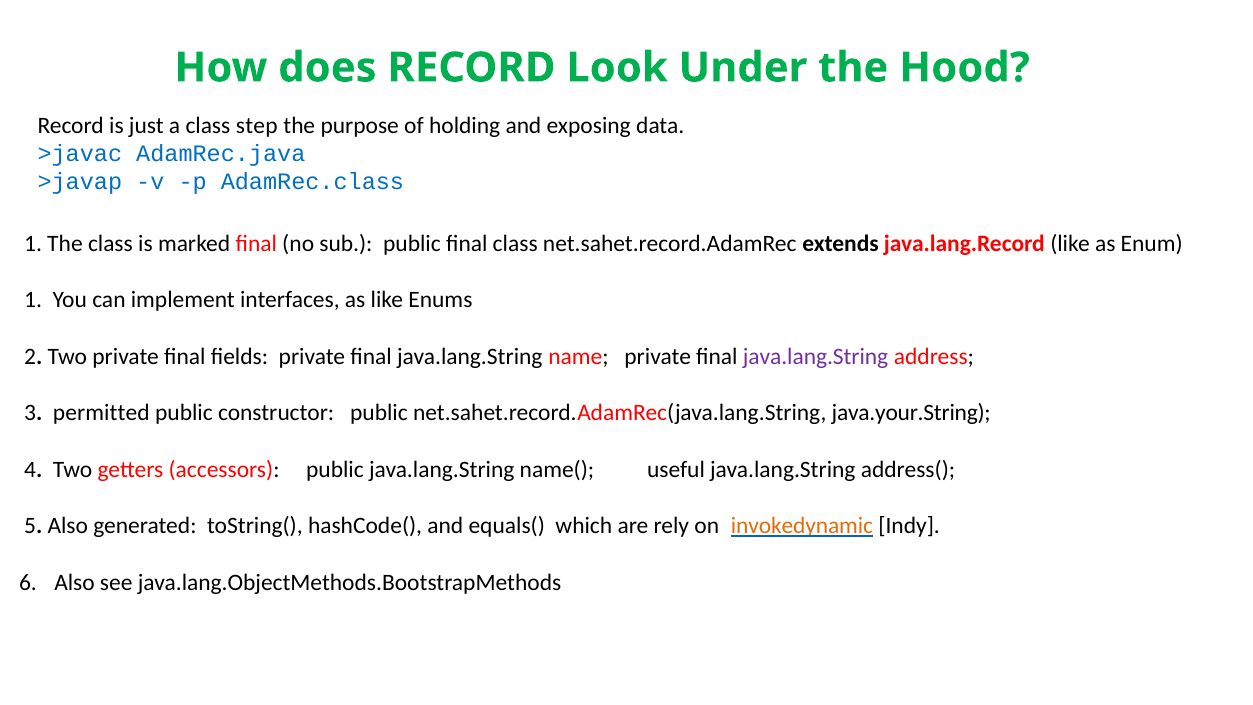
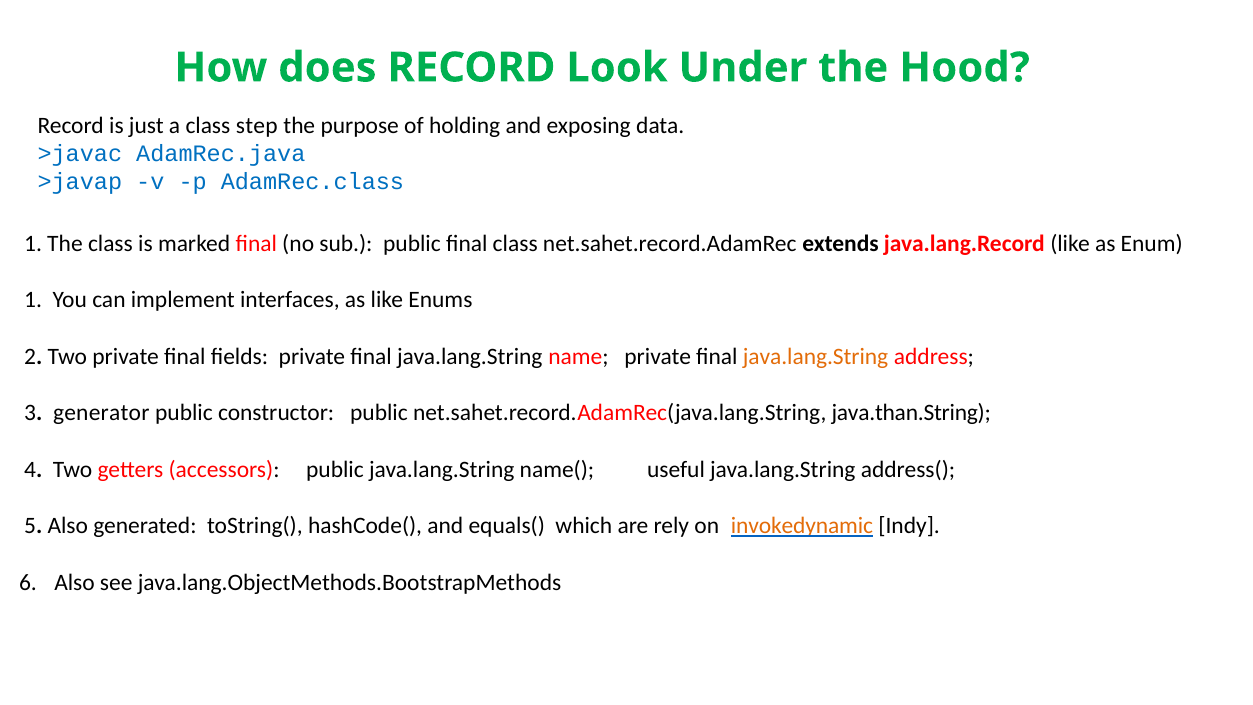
java.lang.String colour: purple -> orange (816, 357)
permitted: permitted -> generator (101, 413)
java.your.String: java.your.String -> java.than.String (911, 413)
